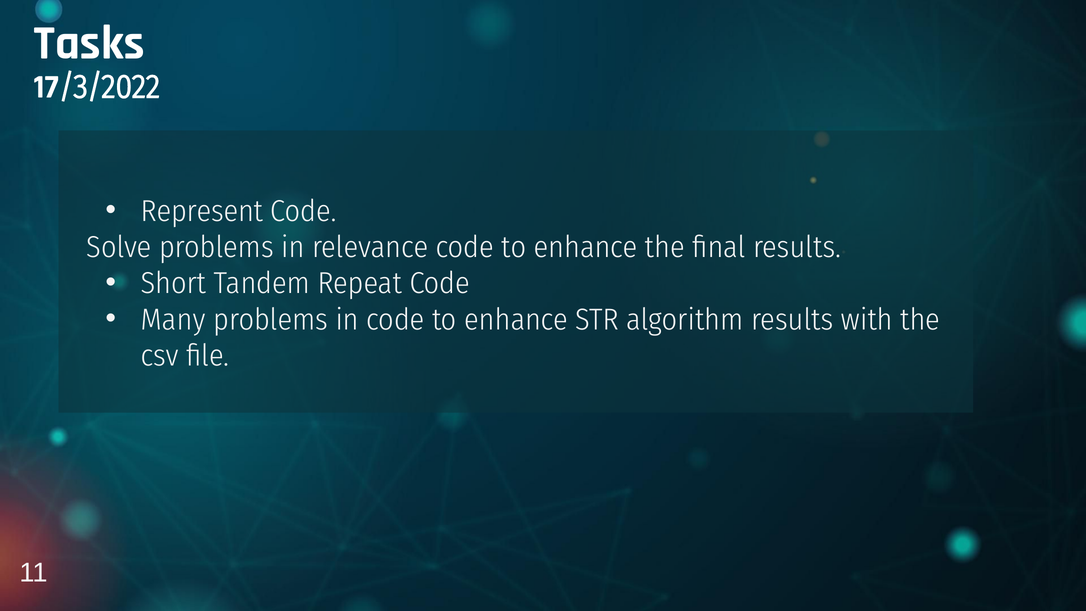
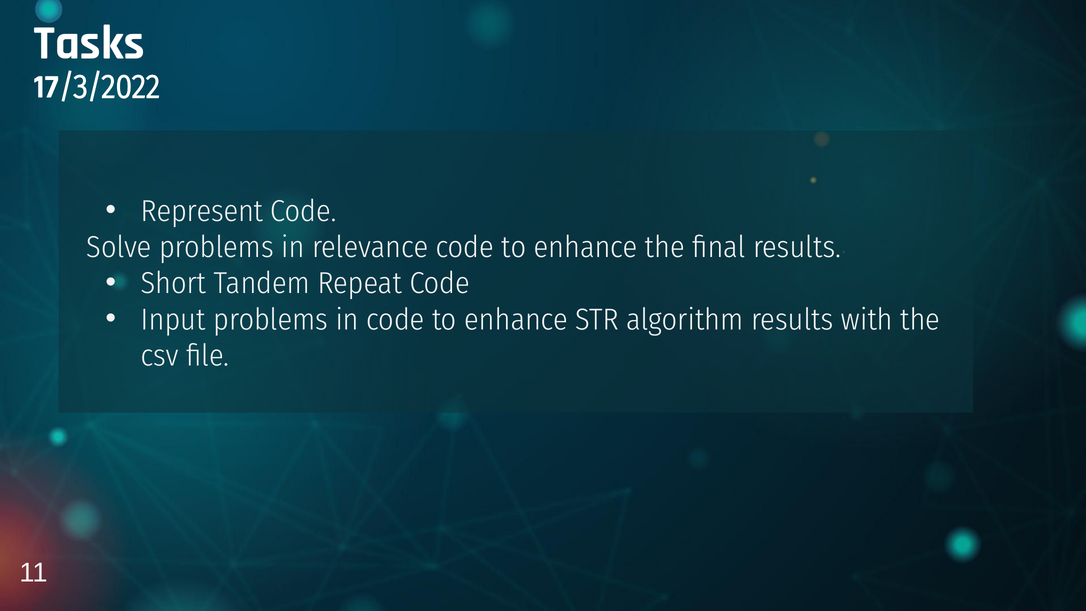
Many: Many -> Input (173, 320)
